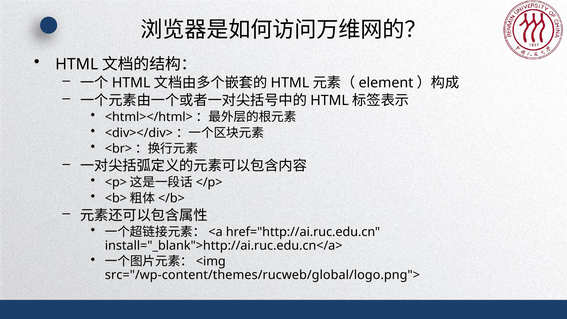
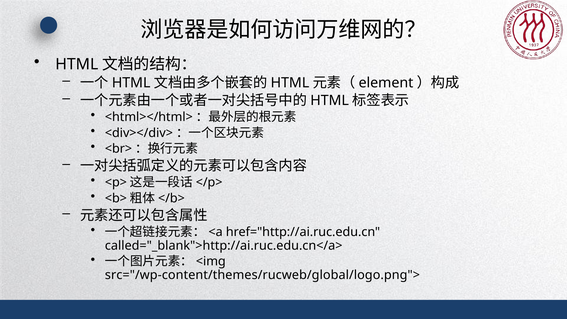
install="_blank">http://ai.ruc.edu.cn</a>: install="_blank">http://ai.ruc.edu.cn</a> -> called="_blank">http://ai.ruc.edu.cn</a> (224, 246)
